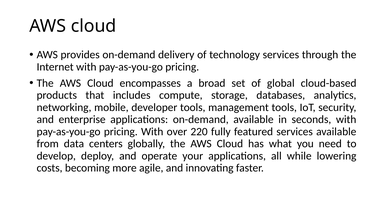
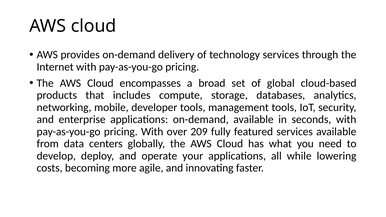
220: 220 -> 209 (199, 132)
